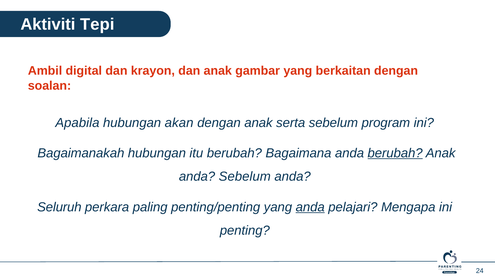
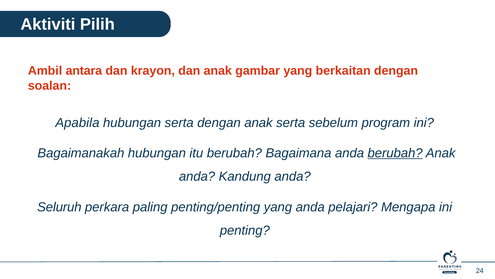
Tepi: Tepi -> Pilih (97, 24)
digital: digital -> antara (84, 71)
hubungan akan: akan -> serta (179, 122)
anda Sebelum: Sebelum -> Kandung (245, 176)
anda underline: present -> none (310, 207)
